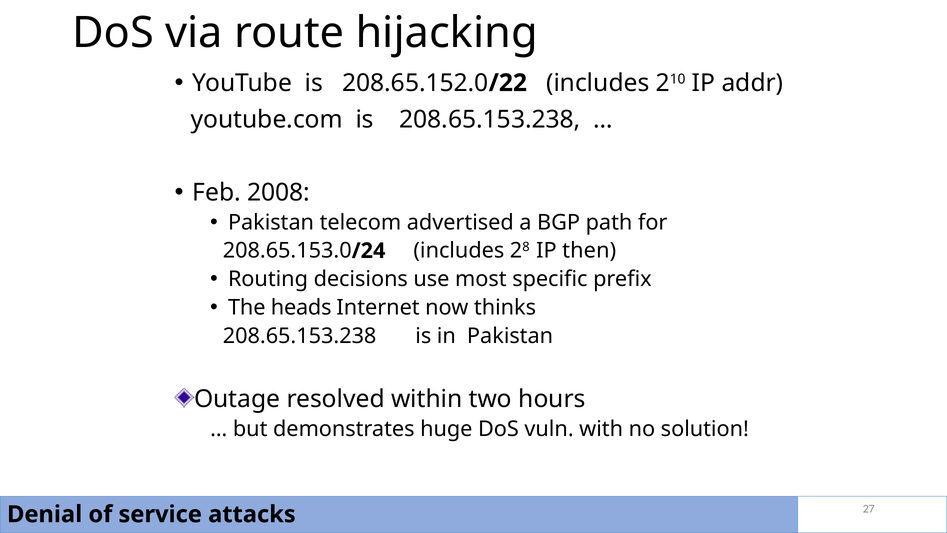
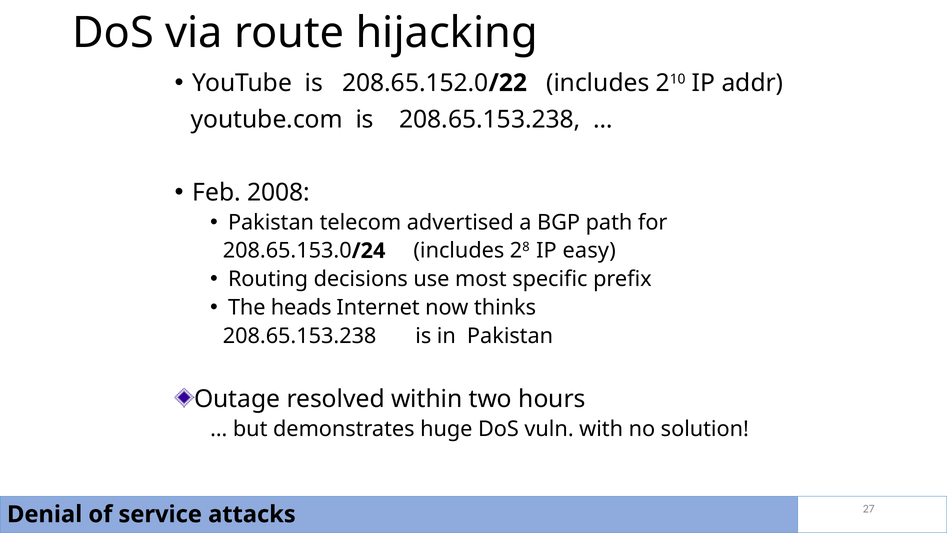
then: then -> easy (589, 251)
